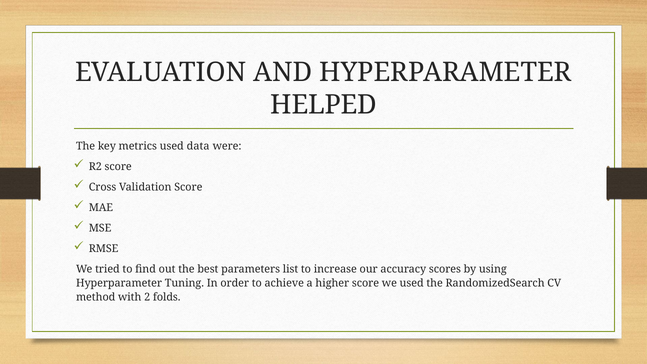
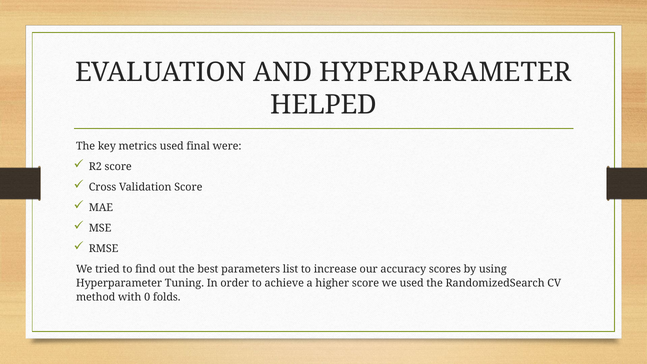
data: data -> final (198, 146)
2: 2 -> 0 (147, 297)
